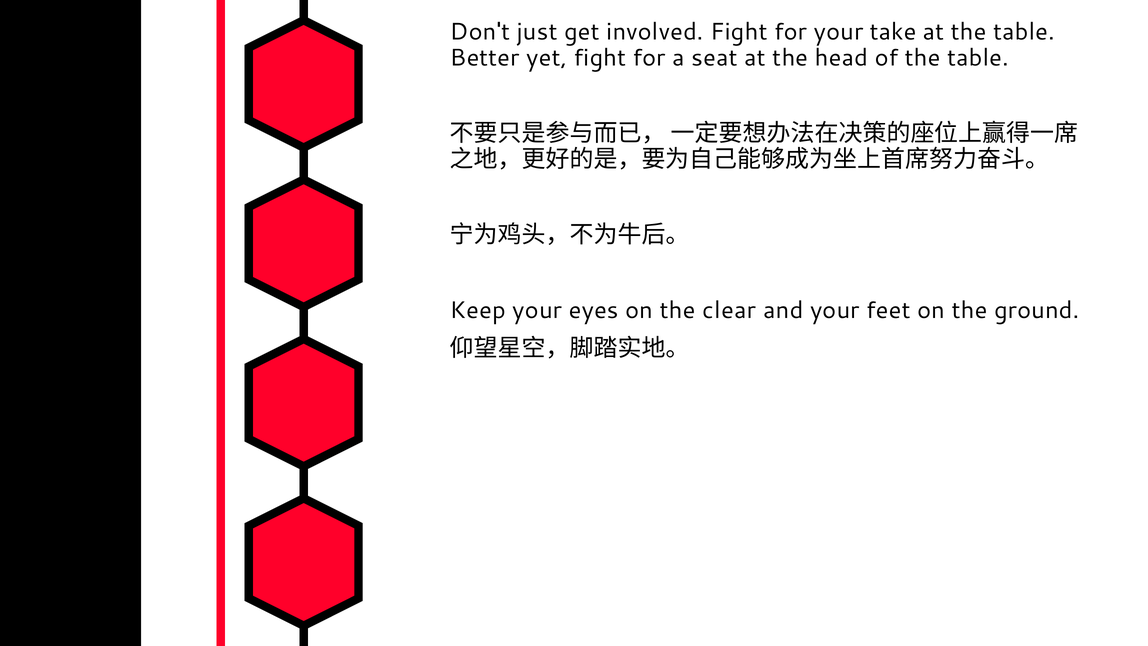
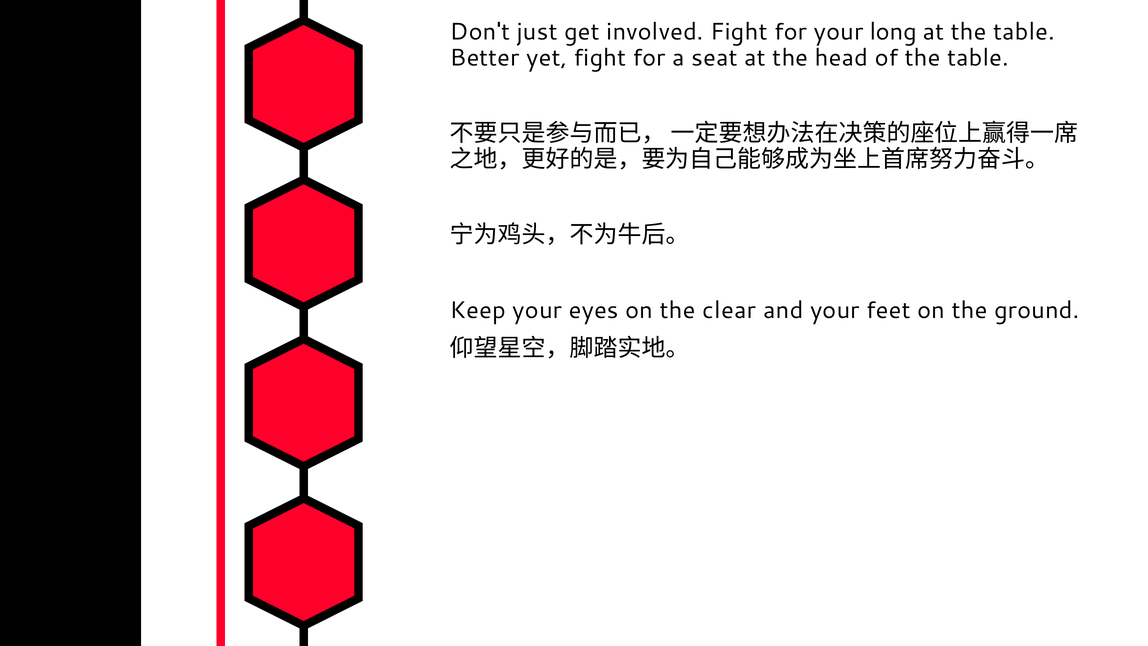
take: take -> long (893, 32)
